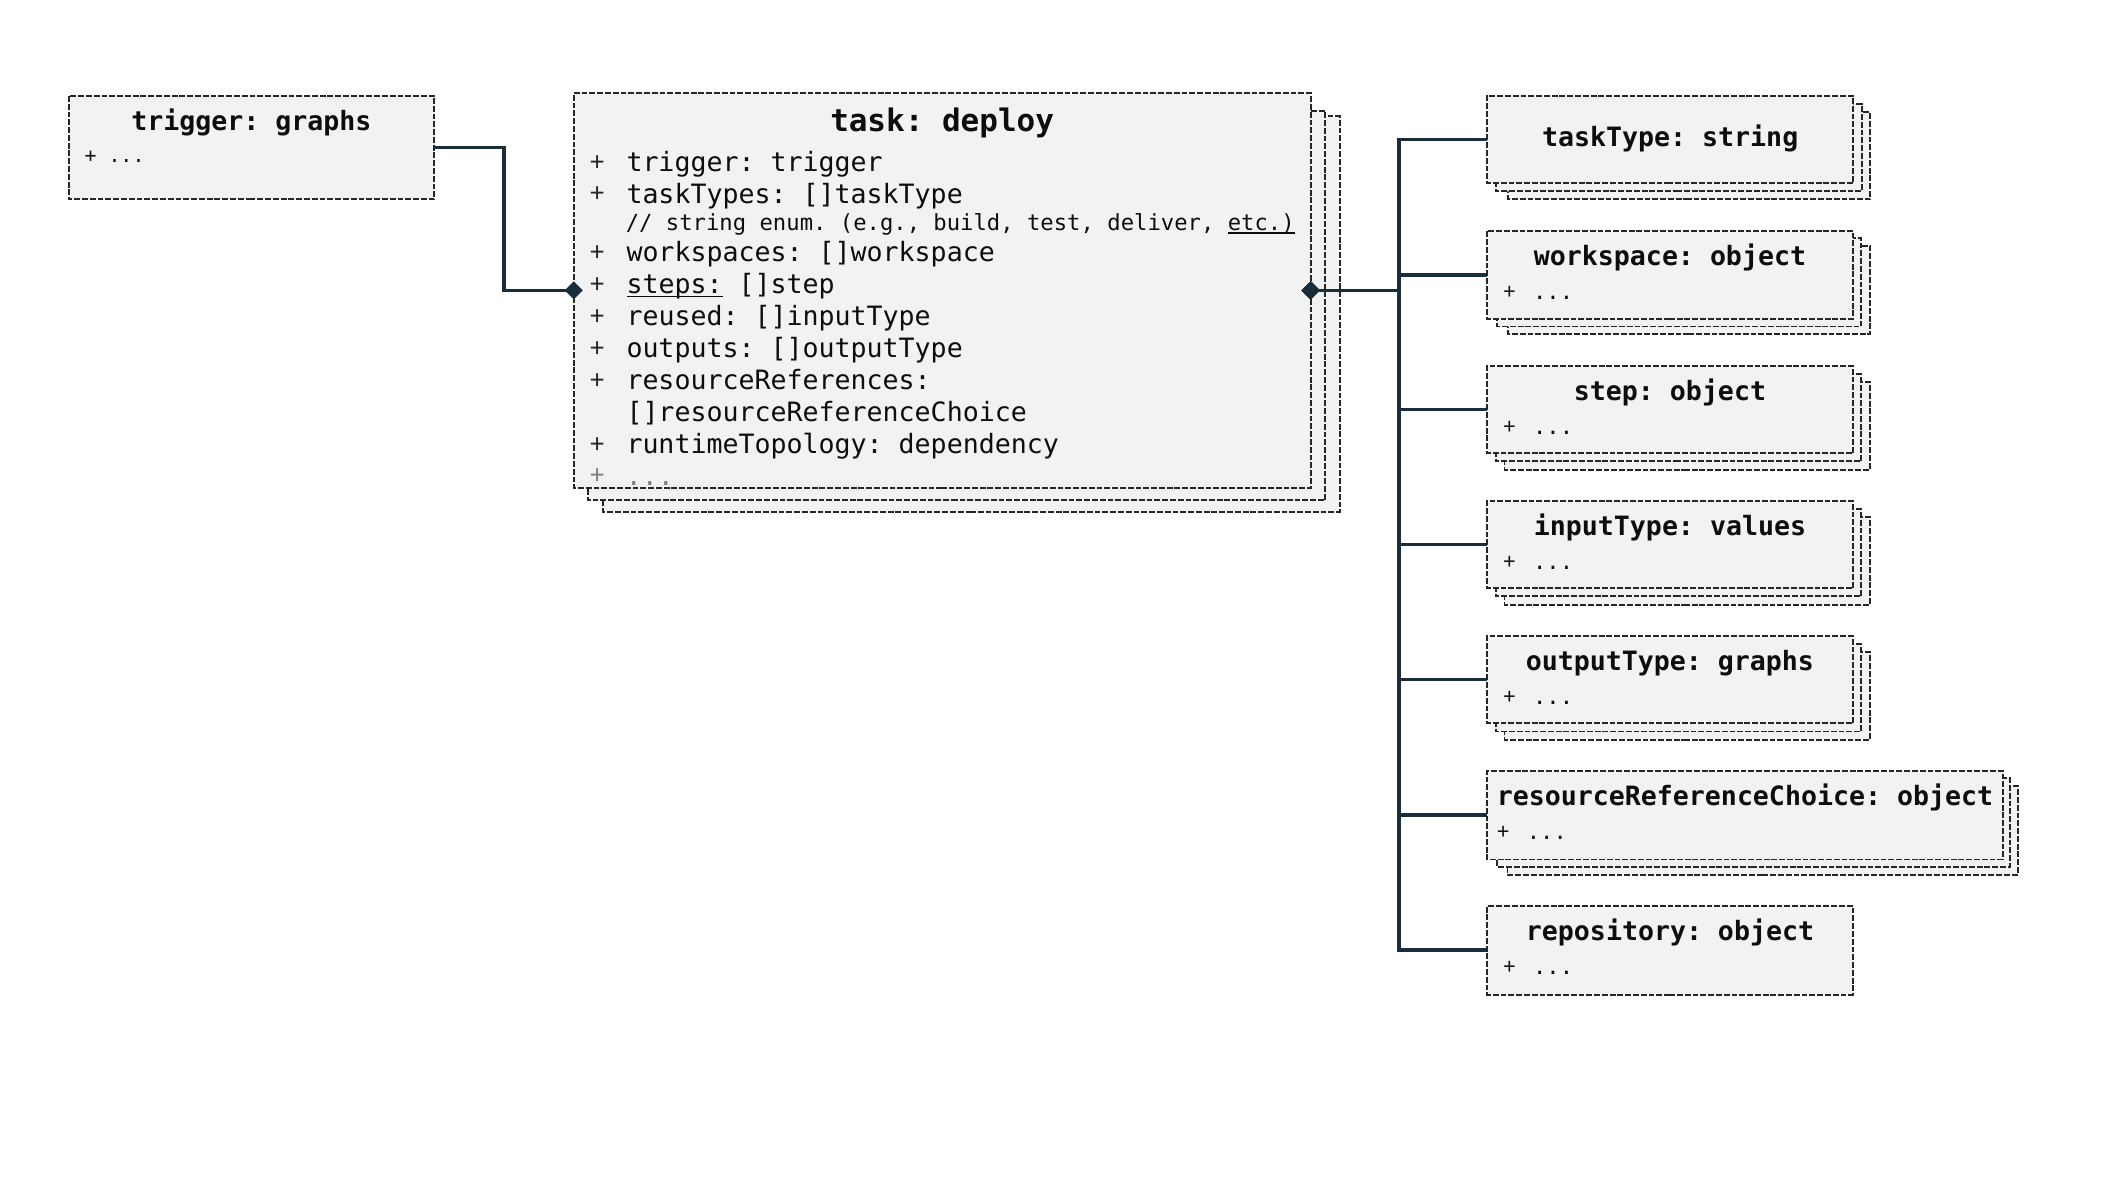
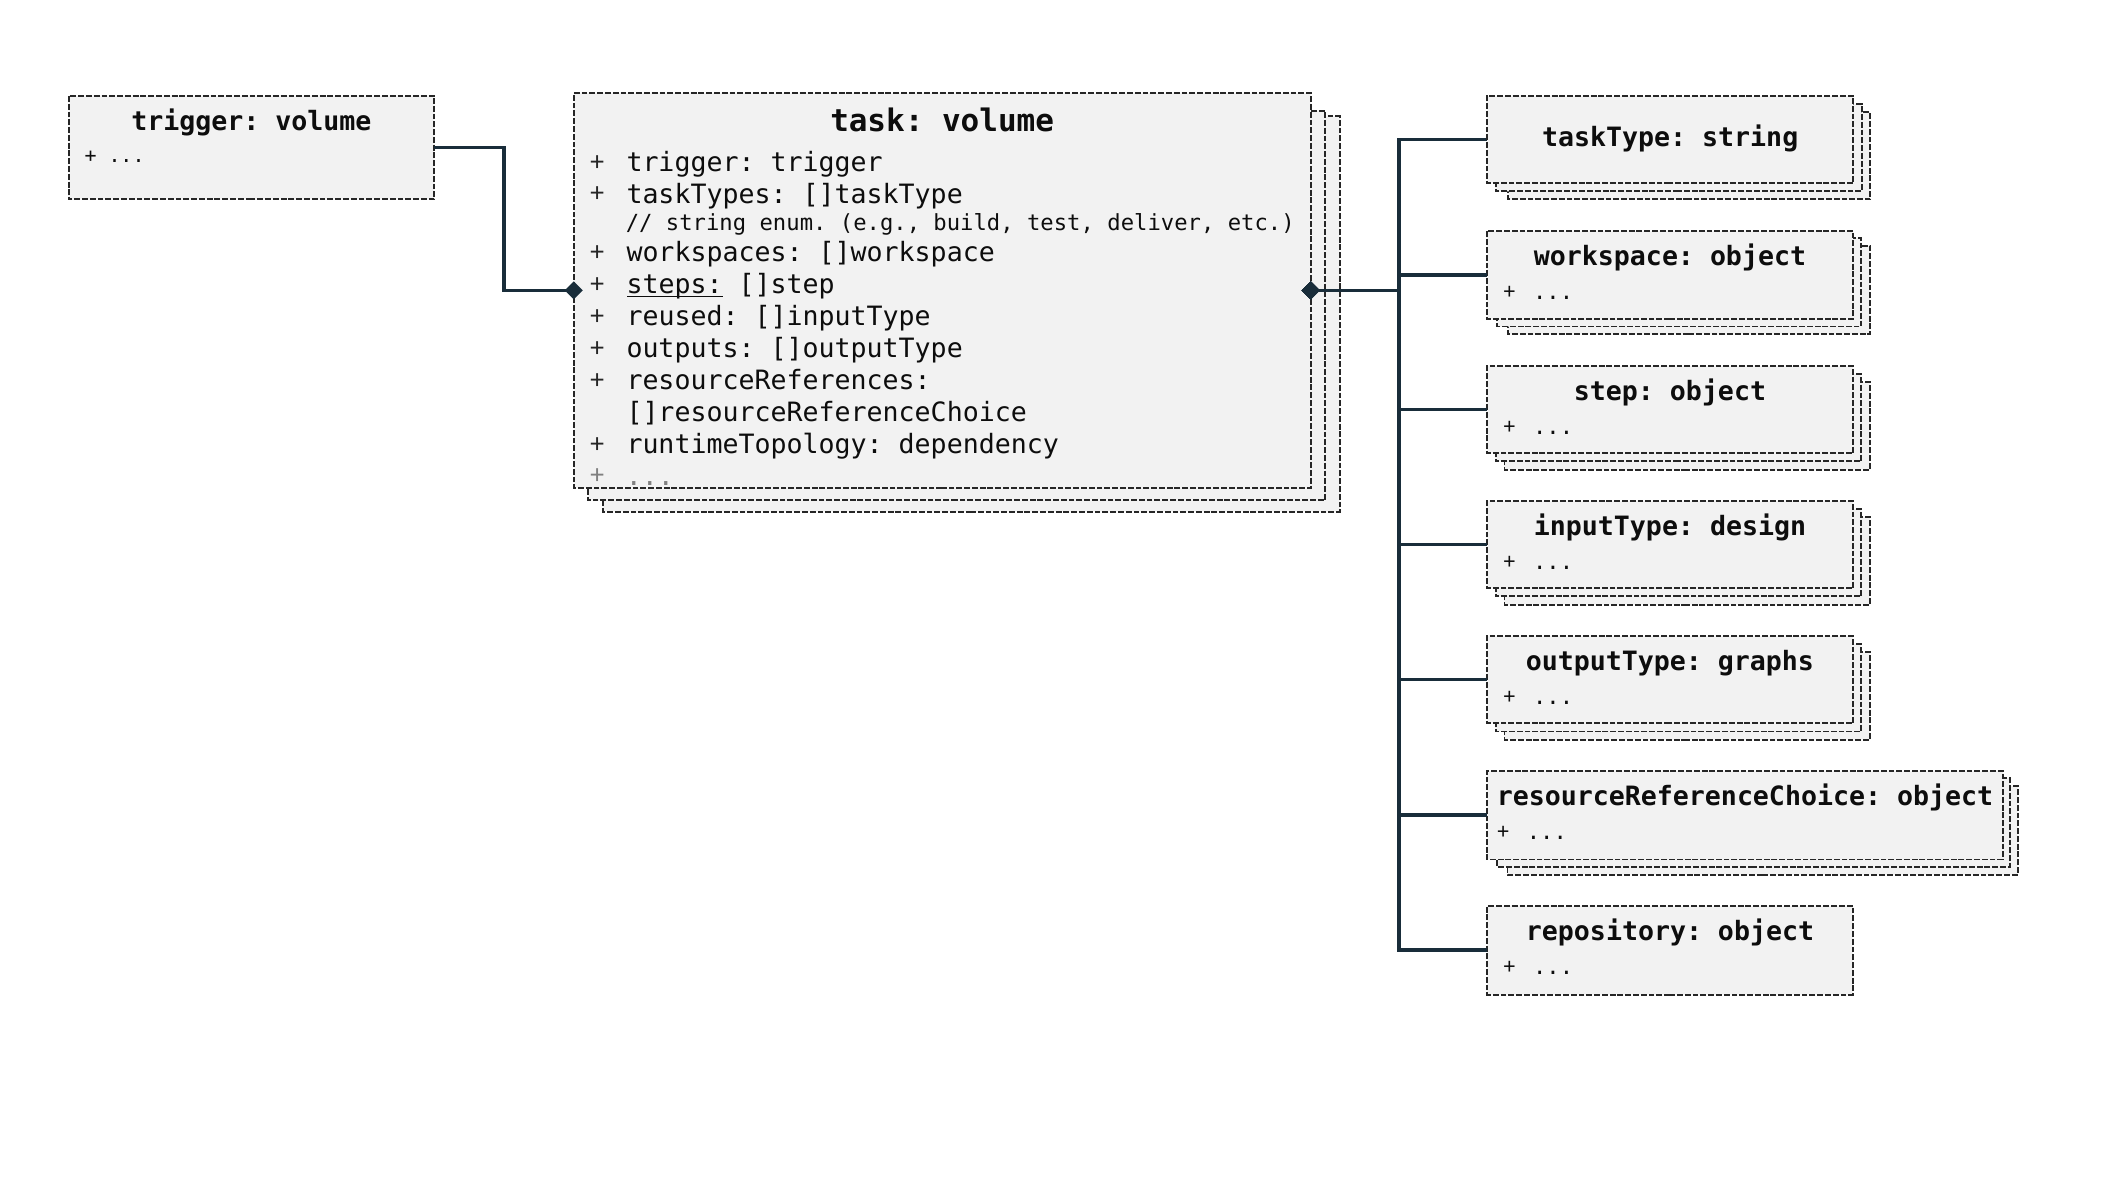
deploy: deploy -> volume (998, 122)
trigger graphs: graphs -> volume (323, 122)
etc underline: present -> none (1261, 223)
values: values -> design (1758, 527)
